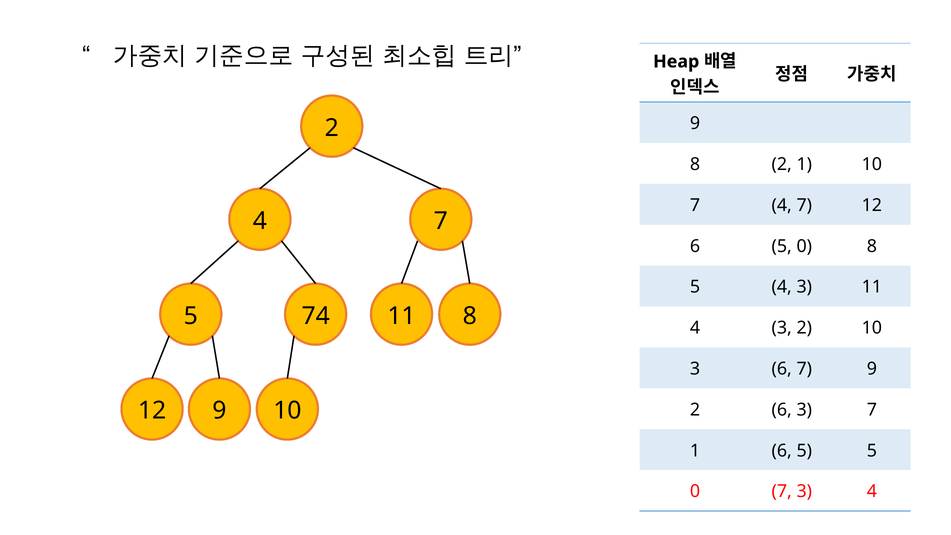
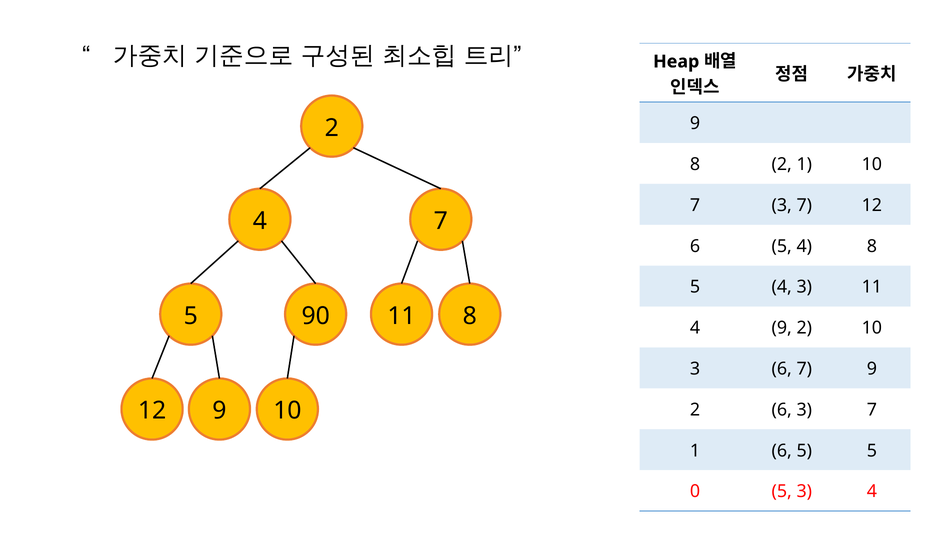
7 4: 4 -> 3 (782, 205)
6 5 0: 0 -> 4 (804, 246)
74: 74 -> 90 (316, 316)
3: 3 -> 9 (782, 328)
0 7: 7 -> 5 (782, 491)
